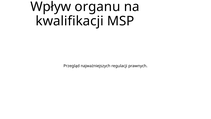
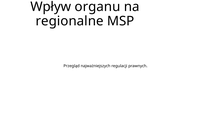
kwalifikacji: kwalifikacji -> regionalne (70, 21)
